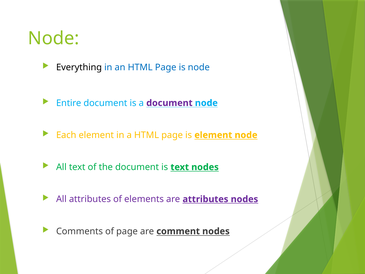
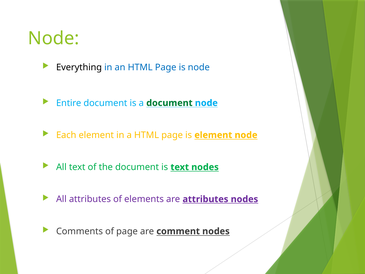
document colour: purple -> green (169, 103)
